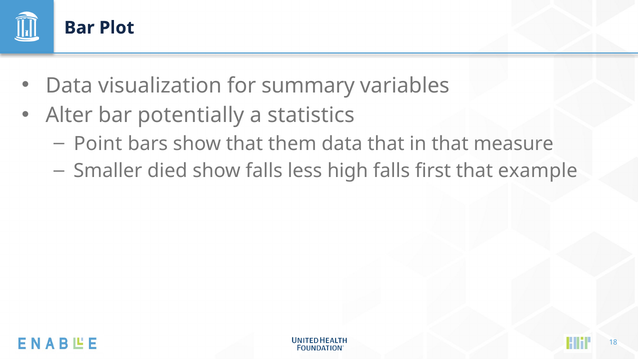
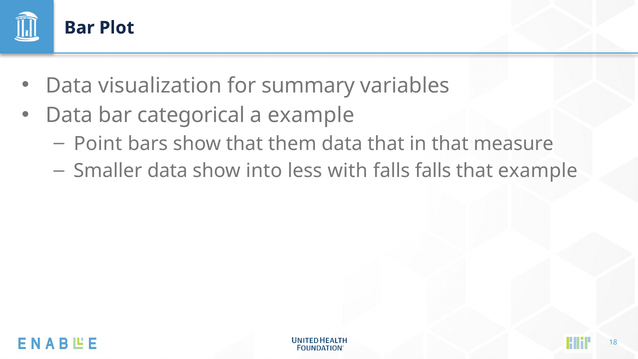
Alter: Alter -> Data (69, 115)
potentially: potentially -> categorical (191, 115)
a statistics: statistics -> example (311, 115)
Smaller died: died -> data (167, 171)
show falls: falls -> into (264, 171)
high: high -> with (348, 171)
falls first: first -> falls (433, 171)
